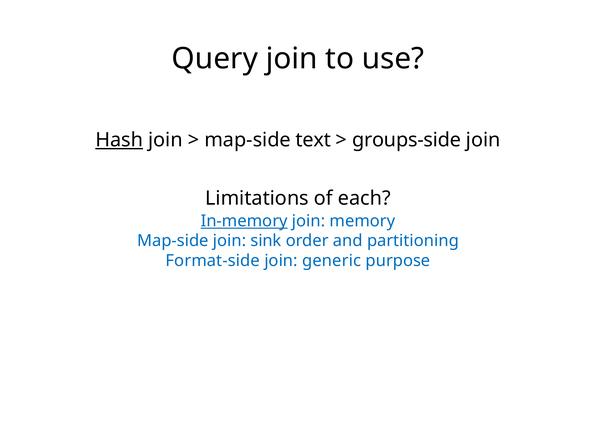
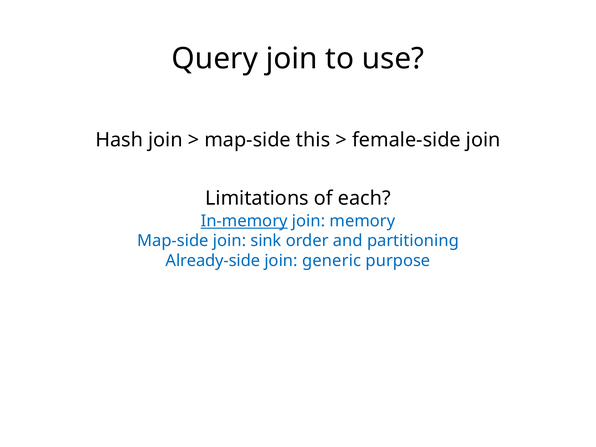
Hash underline: present -> none (119, 140)
text: text -> this (313, 140)
groups-side: groups-side -> female-side (406, 140)
Format-side: Format-side -> Already-side (213, 261)
